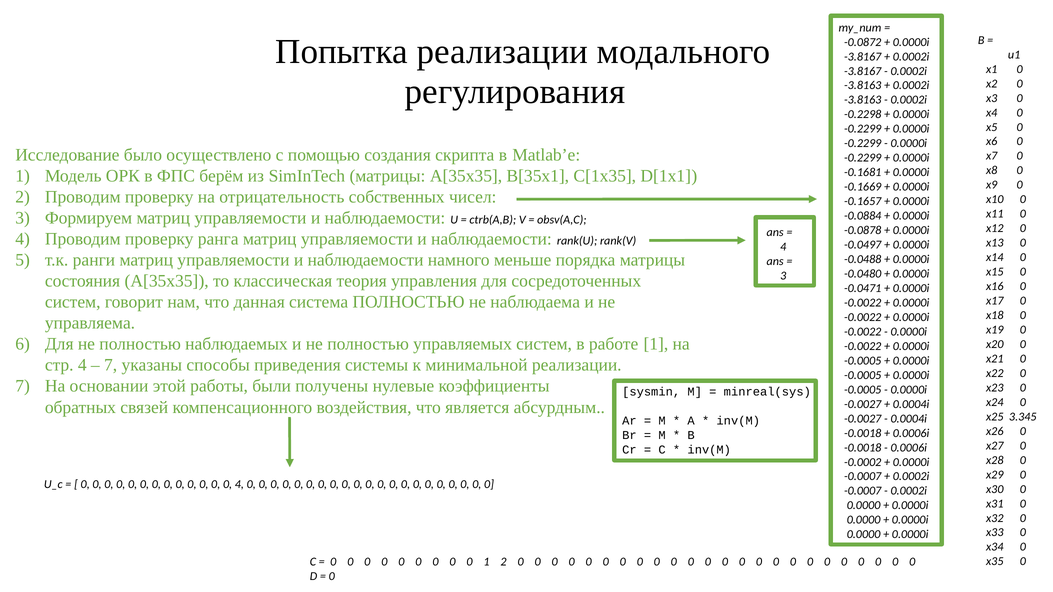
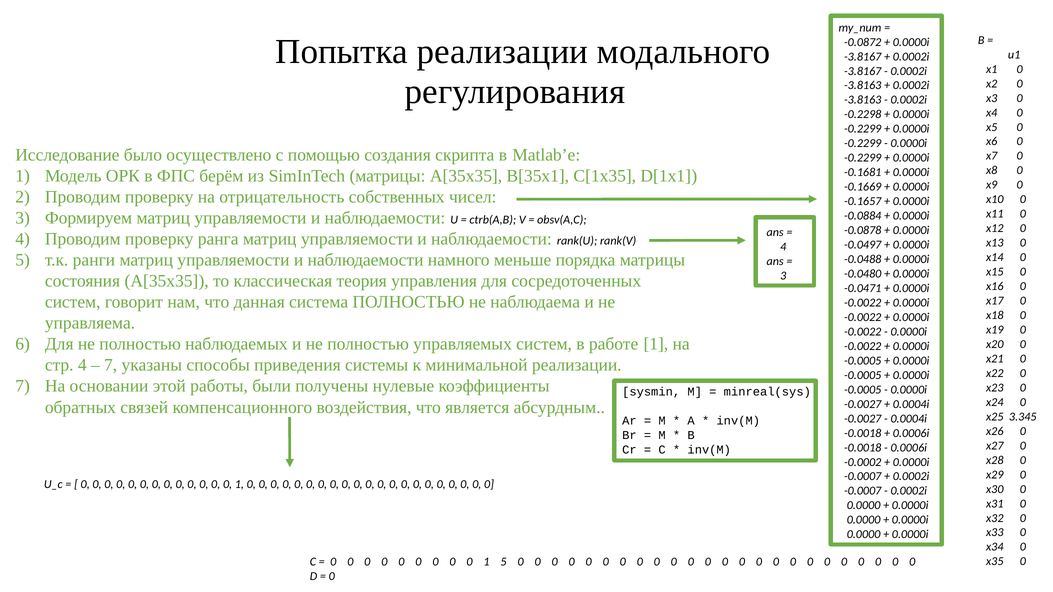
4: 4 -> 1 (239, 484)
1 2: 2 -> 5 (504, 562)
